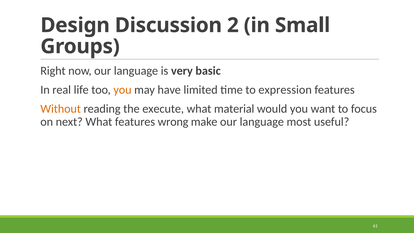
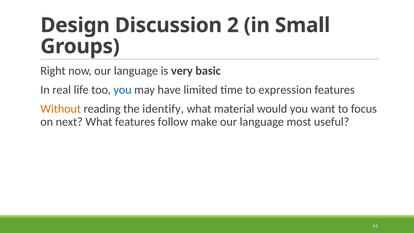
you colour: orange -> blue (123, 90)
execute: execute -> identify (163, 109)
wrong: wrong -> follow (173, 122)
